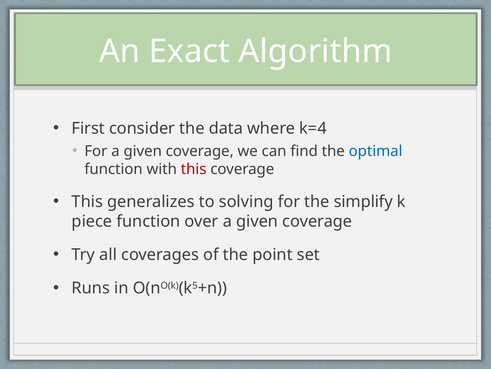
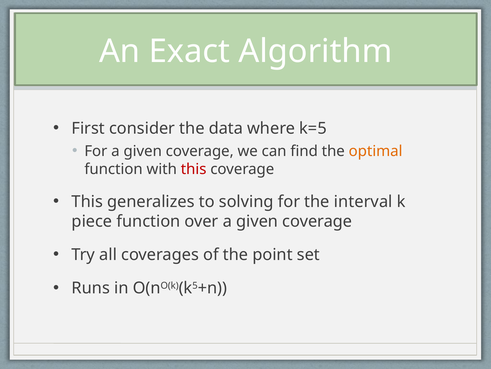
k=4: k=4 -> k=5 (313, 128)
optimal colour: blue -> orange (376, 151)
simplify: simplify -> interval (363, 201)
